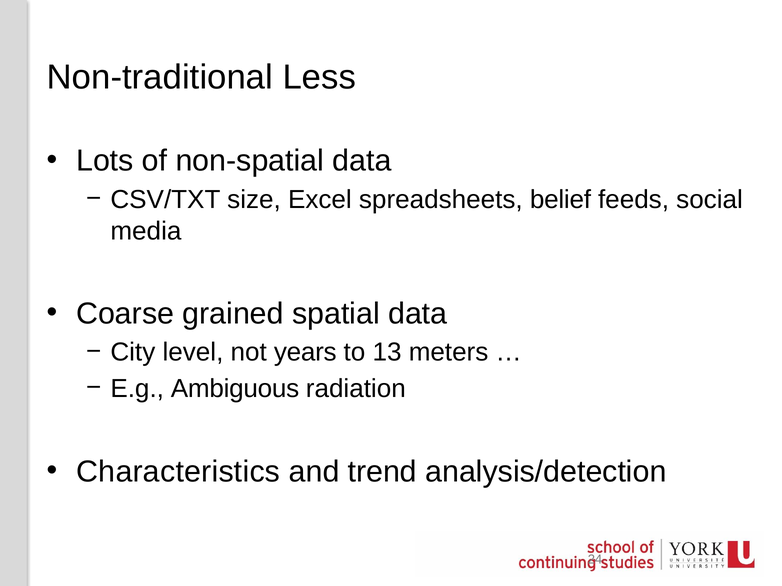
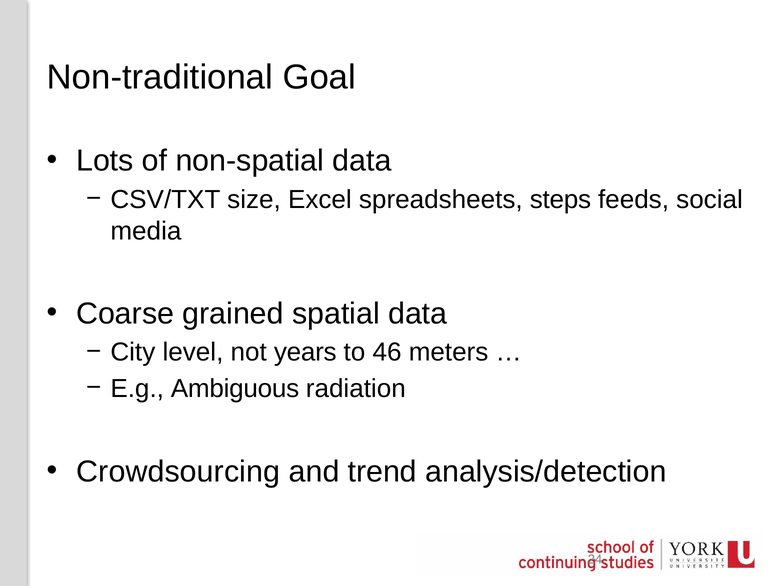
Less: Less -> Goal (319, 77)
belief: belief -> steps (560, 200)
13: 13 -> 46 (387, 353)
Characteristics: Characteristics -> Crowdsourcing (178, 472)
